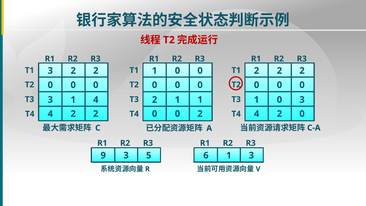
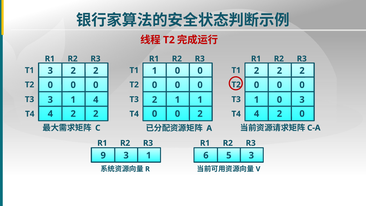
3 5: 5 -> 1 (149, 155)
6 1: 1 -> 5 (229, 155)
